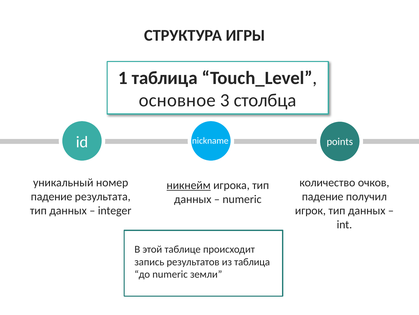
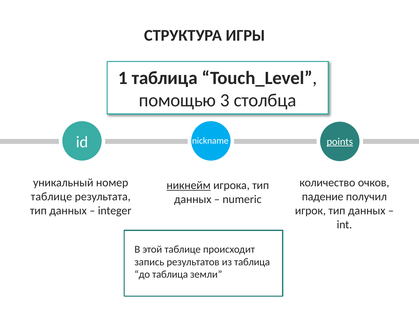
основное: основное -> помощью (177, 100)
points underline: none -> present (340, 141)
падение: падение -> таблице (51, 196)
до numeric: numeric -> таблица (170, 274)
